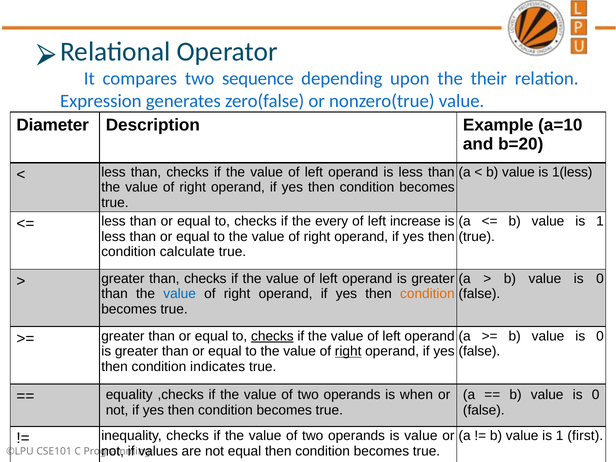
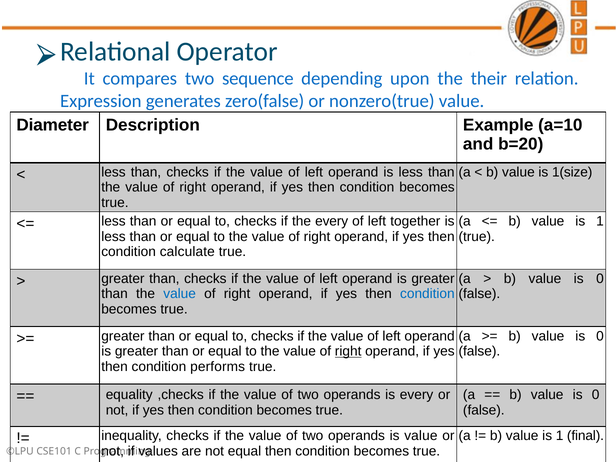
1(less: 1(less -> 1(size (572, 172)
increase: increase -> together (415, 221)
condition colour: orange -> blue (427, 294)
checks underline: present -> none (272, 336)
indicates: indicates -> performs (218, 367)
is when: when -> every (417, 395)
first: first -> final (585, 436)
